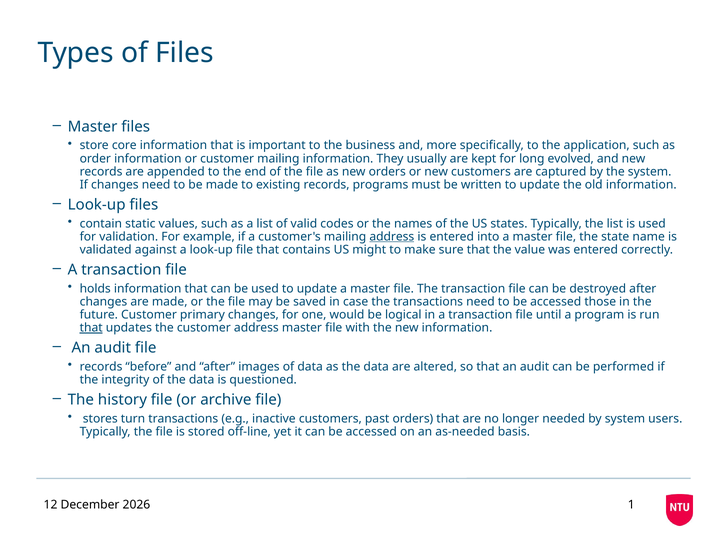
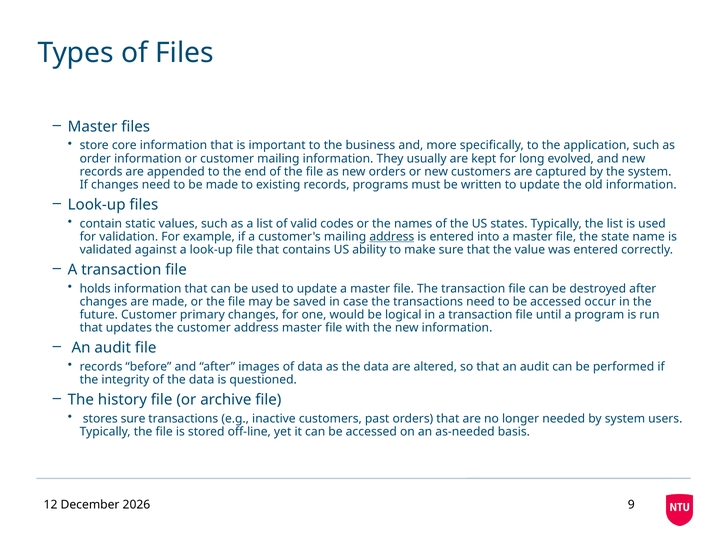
might: might -> ability (369, 250)
those: those -> occur (600, 302)
that underline: present -> none (91, 328)
stores turn: turn -> sure (133, 419)
1: 1 -> 9 (631, 505)
